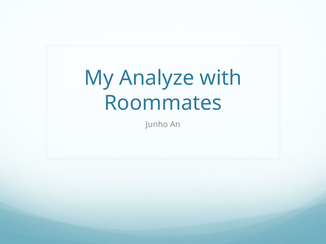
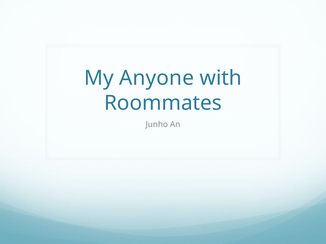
Analyze: Analyze -> Anyone (157, 78)
